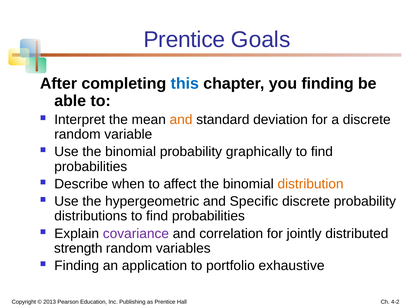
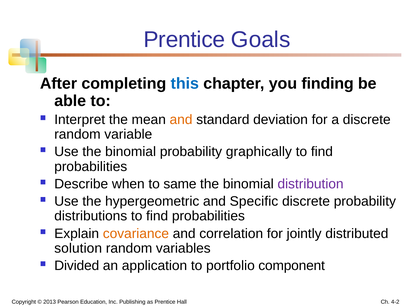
affect: affect -> same (180, 184)
distribution colour: orange -> purple (311, 184)
covariance colour: purple -> orange (136, 234)
strength: strength -> solution (78, 249)
Finding: Finding -> Divided (77, 266)
exhaustive: exhaustive -> component (292, 266)
